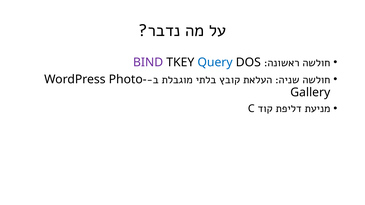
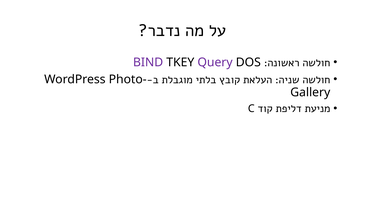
Query colour: blue -> purple (215, 63)
